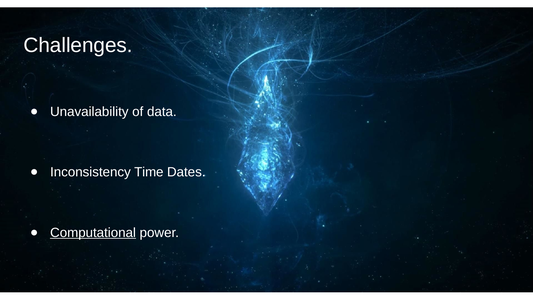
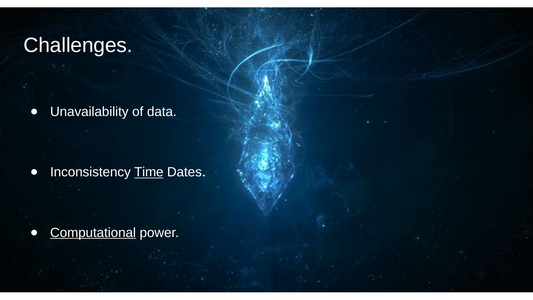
Time underline: none -> present (149, 172)
